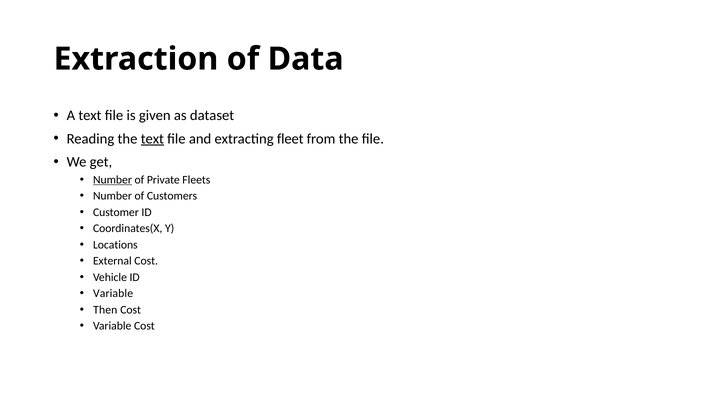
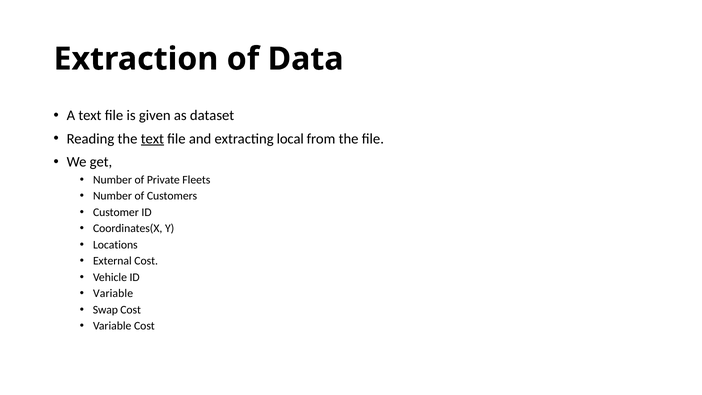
fleet: fleet -> local (290, 139)
Number underline: present -> none (112, 180)
Then: Then -> Swap (105, 310)
